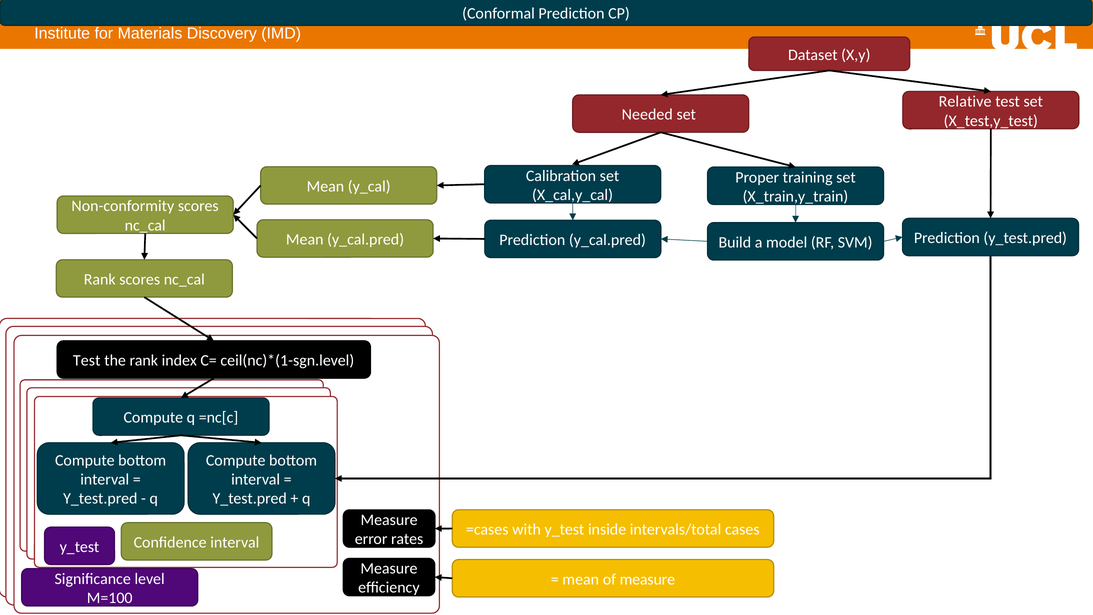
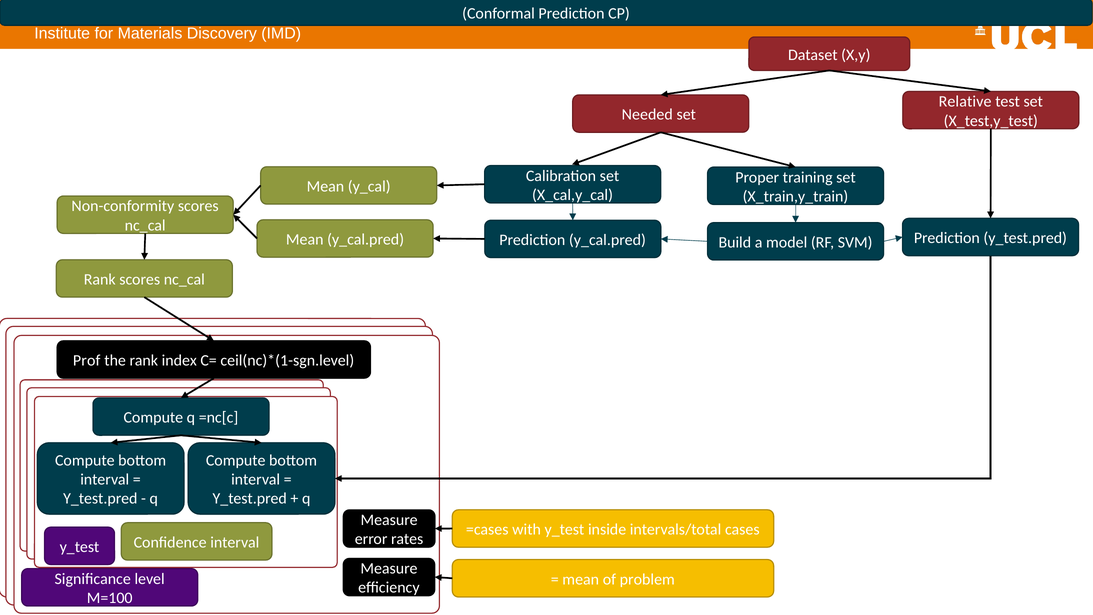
Test: Test -> Prof (87, 360)
of measure: measure -> problem (647, 579)
